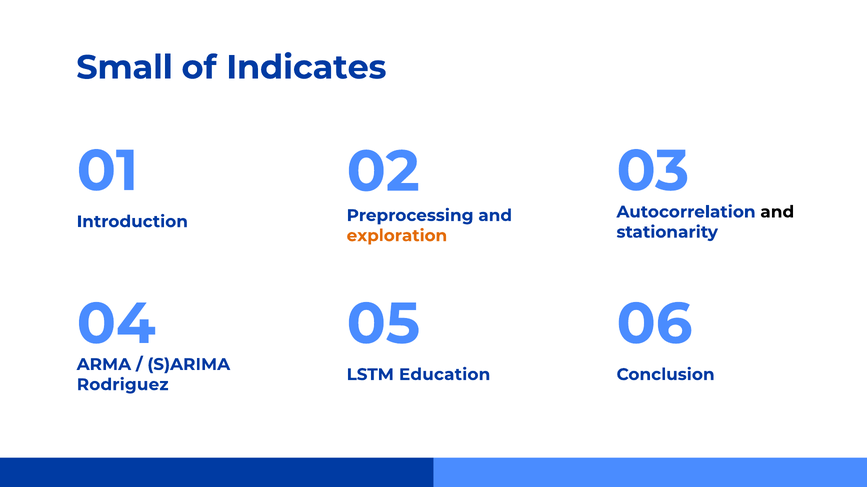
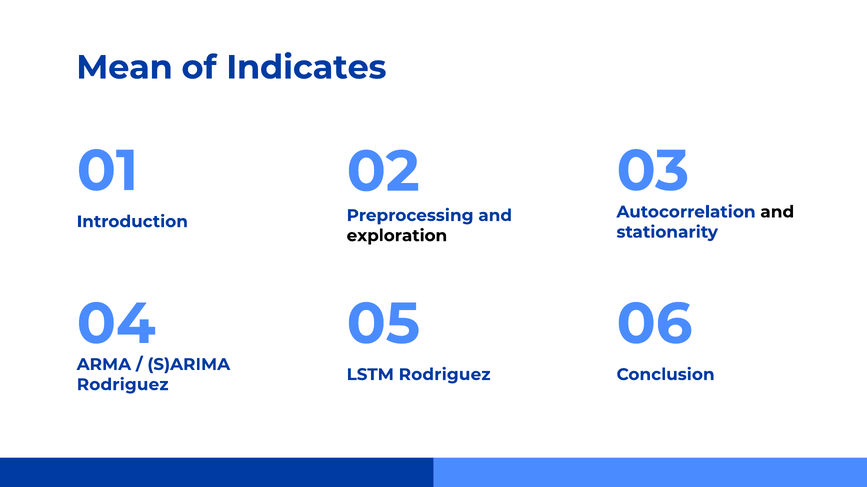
Small: Small -> Mean (125, 68)
exploration colour: orange -> black (397, 236)
LSTM Education: Education -> Rodriguez (445, 375)
